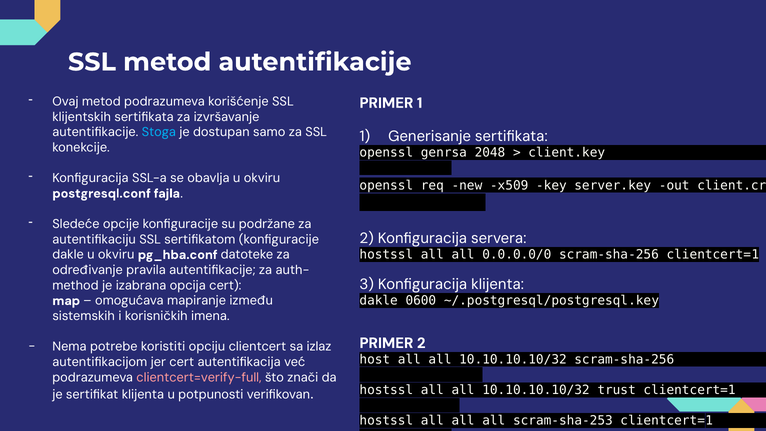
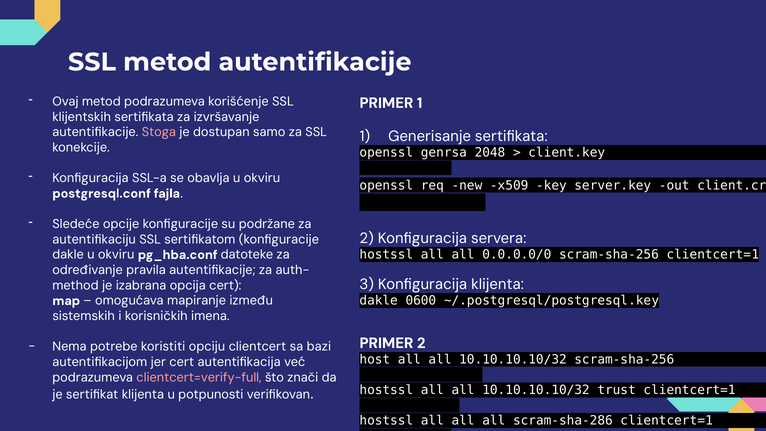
Stoga colour: light blue -> pink (159, 132)
izlaz: izlaz -> bazi (319, 347)
scram-sha-253: scram-sha-253 -> scram-sha-286 (563, 421)
